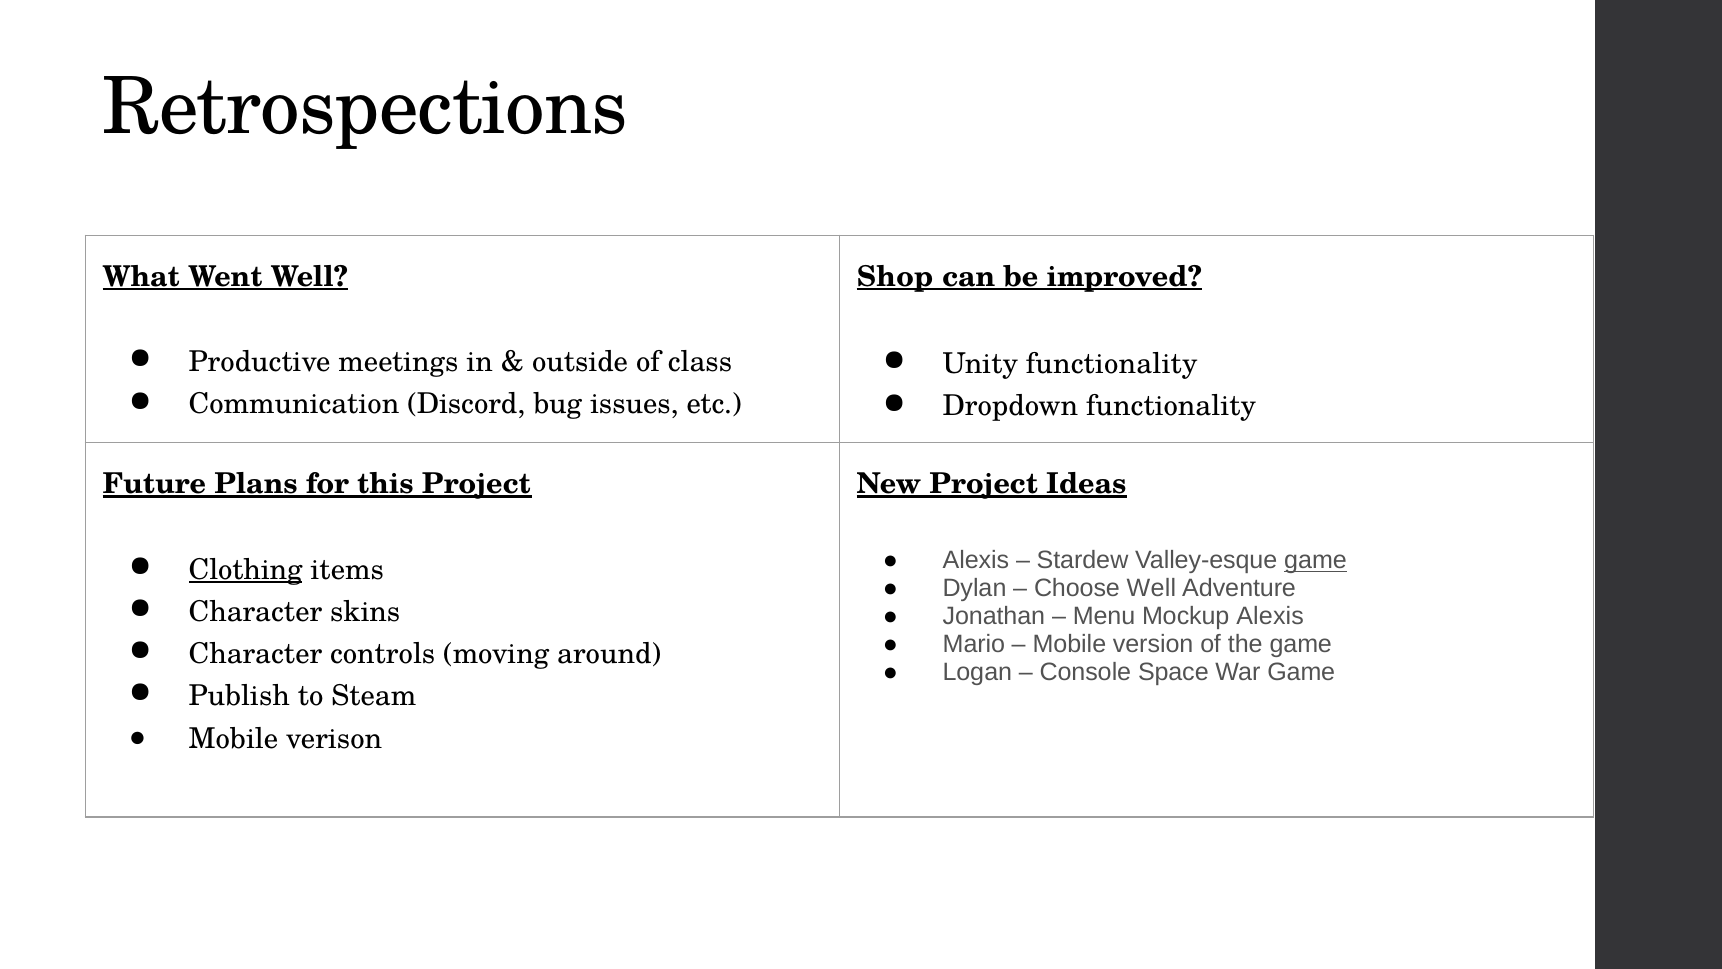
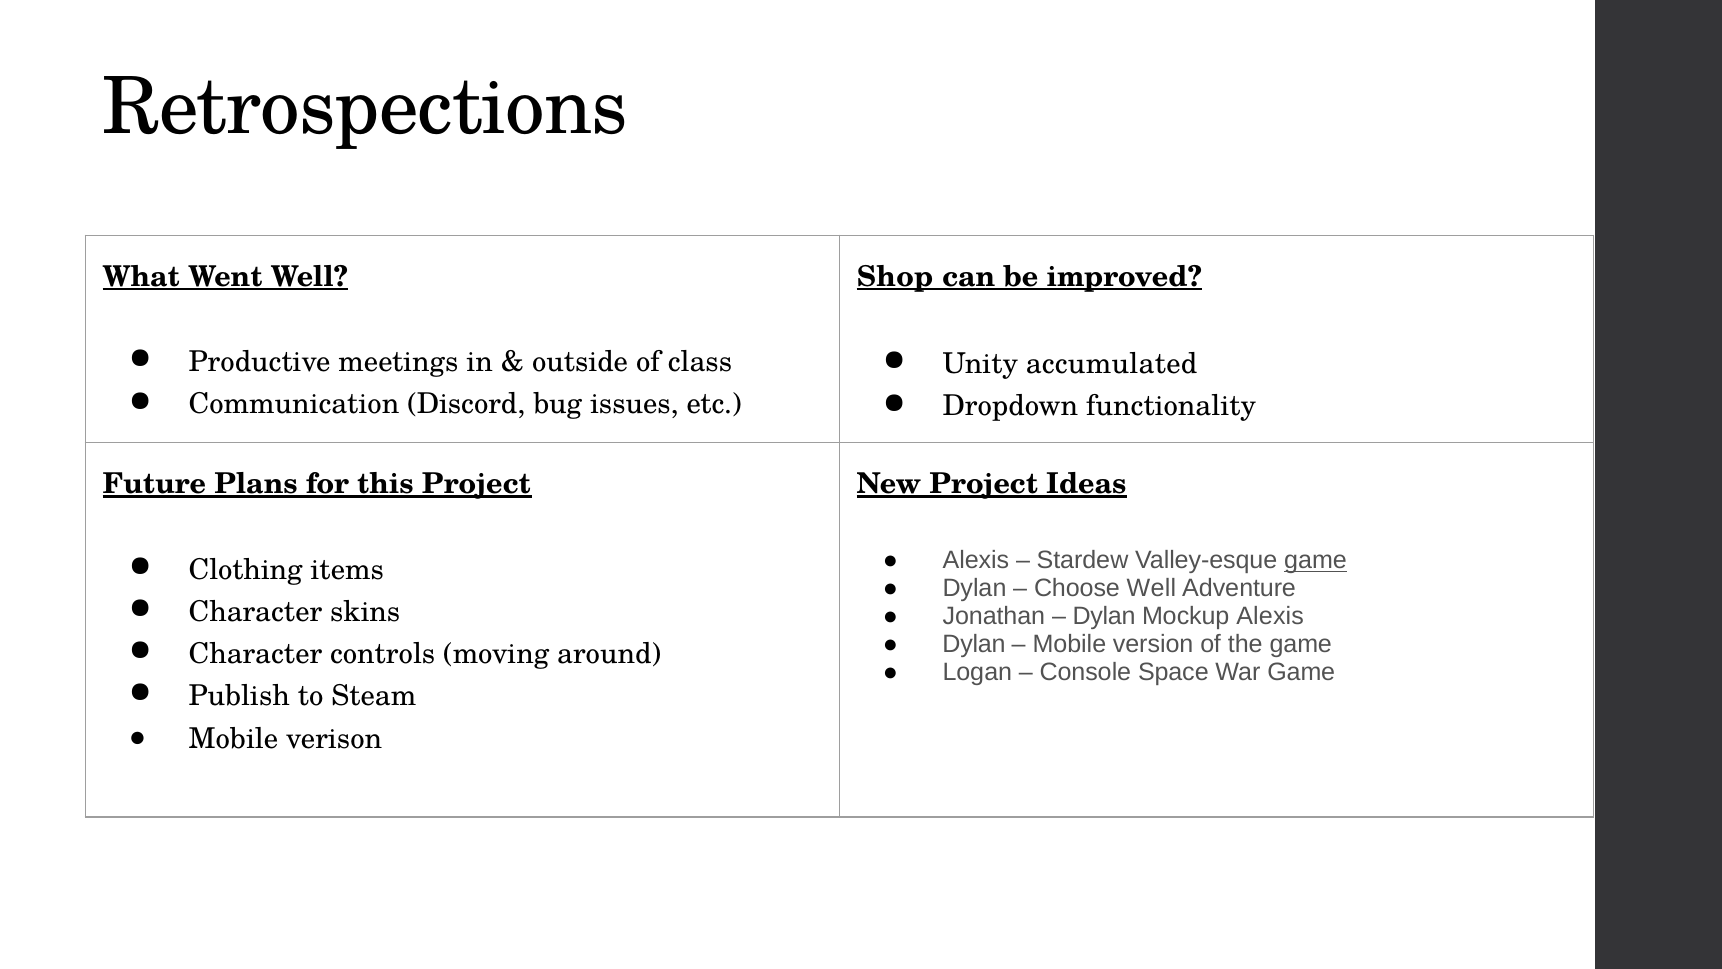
Unity functionality: functionality -> accumulated (1112, 364)
Clothing underline: present -> none (246, 569)
Menu: Menu -> Dylan (1104, 616)
Mario: Mario -> Dylan (974, 644)
